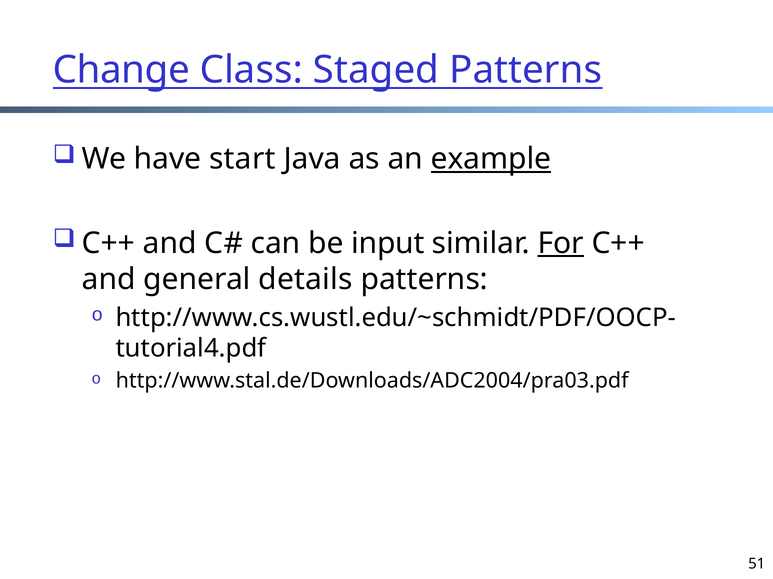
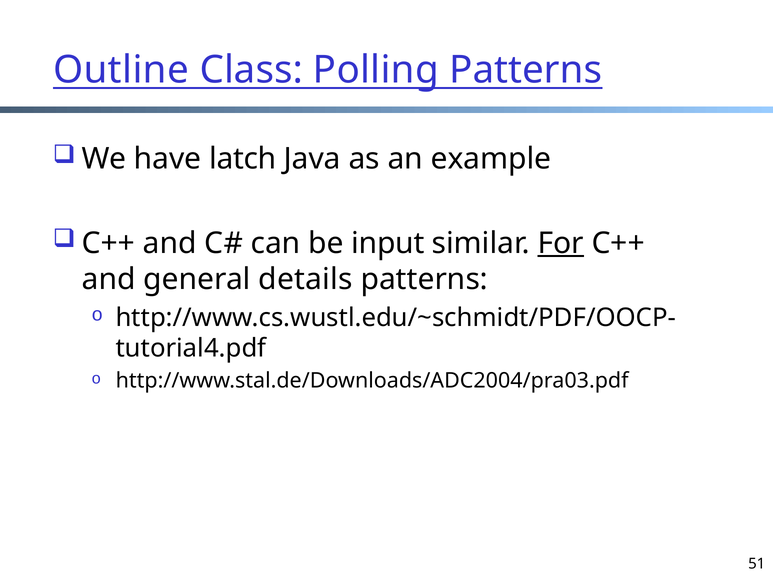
Change: Change -> Outline (121, 70)
Staged: Staged -> Polling (376, 70)
start: start -> latch (243, 159)
example underline: present -> none (491, 159)
